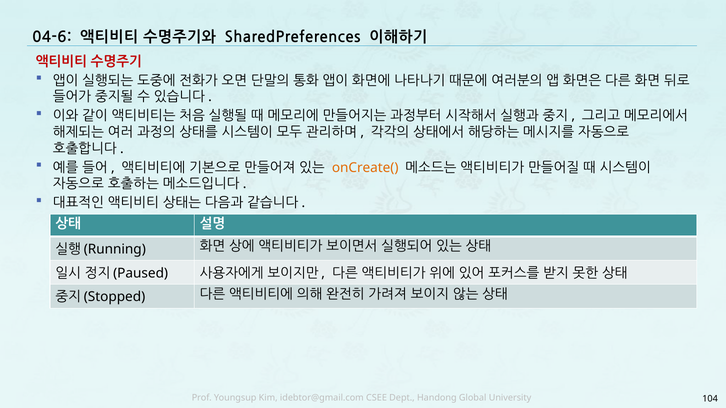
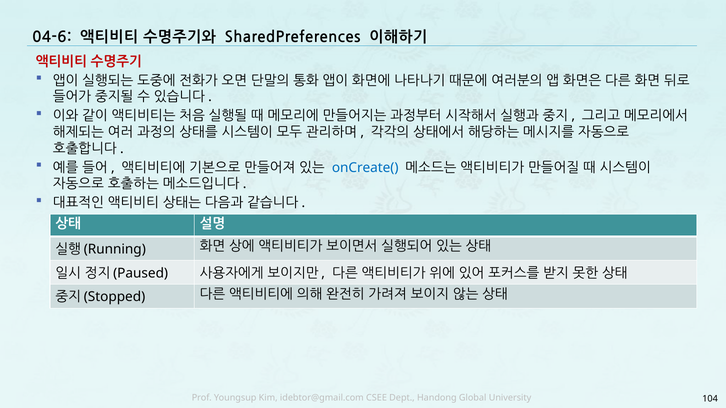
onCreate( colour: orange -> blue (365, 168)
